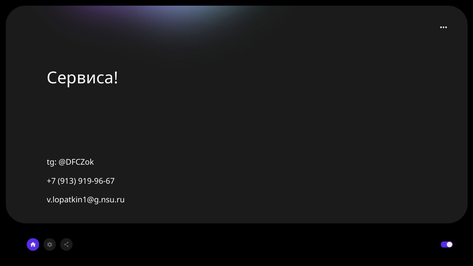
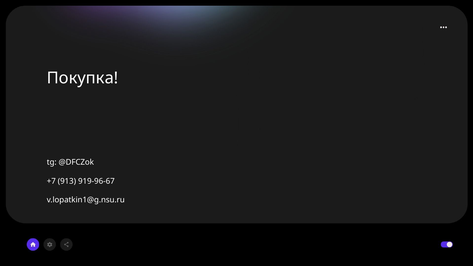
Сервиса: Сервиса -> Покупка (83, 78)
